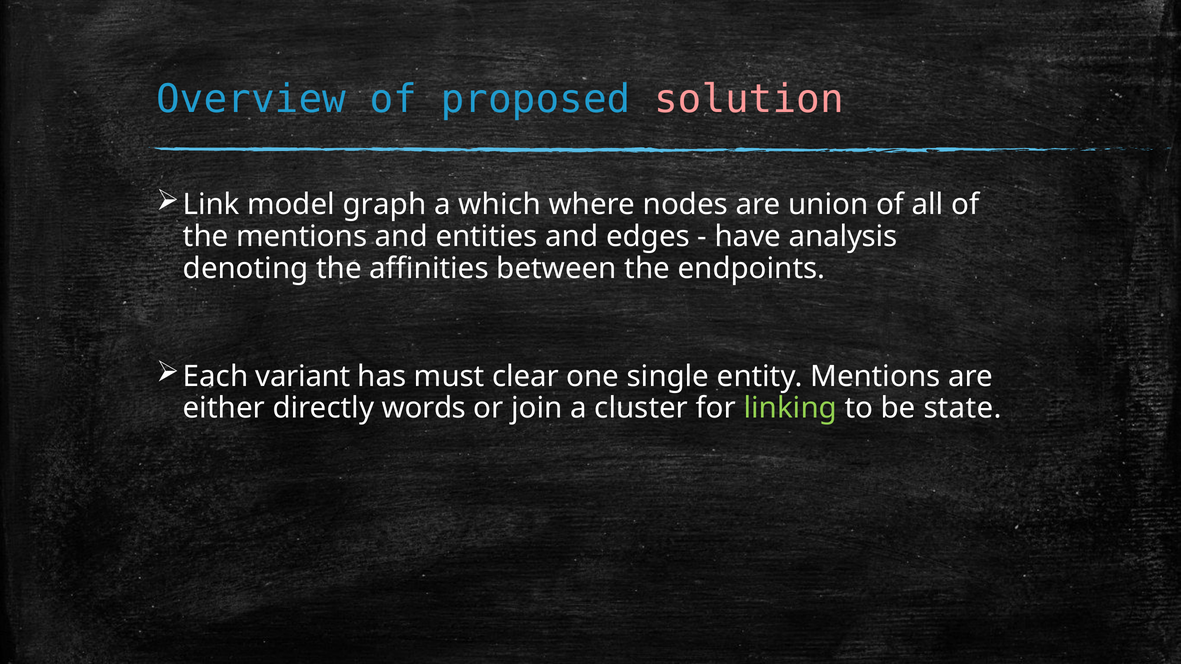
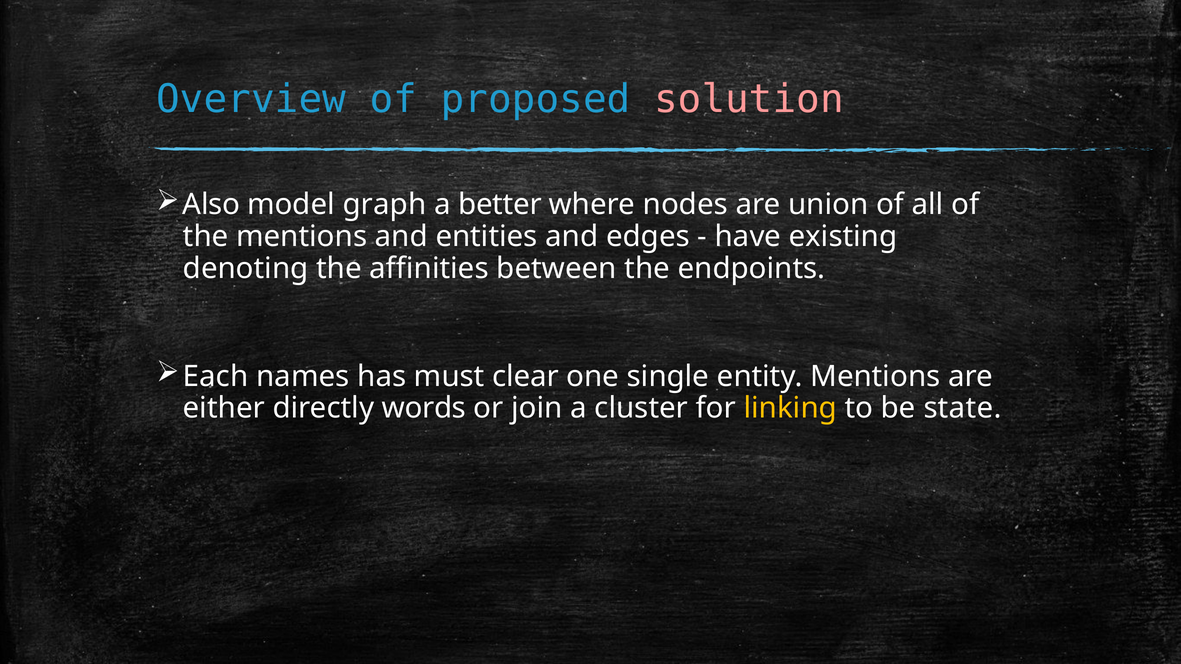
Link: Link -> Also (211, 205)
which: which -> better (500, 205)
analysis: analysis -> existing (843, 237)
variant: variant -> names (303, 377)
linking colour: light green -> yellow (790, 409)
